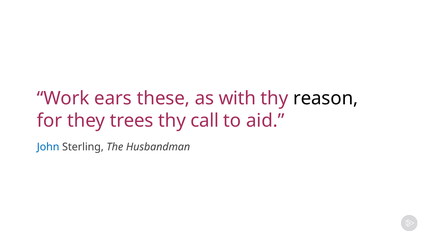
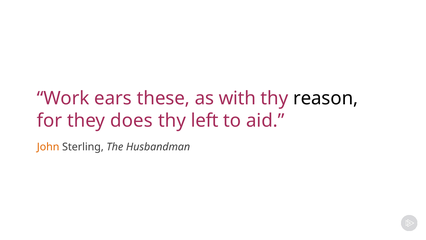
trees: trees -> does (132, 120)
call: call -> left (205, 120)
John colour: blue -> orange (48, 147)
